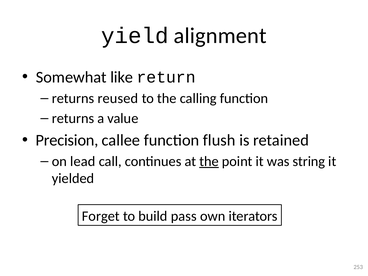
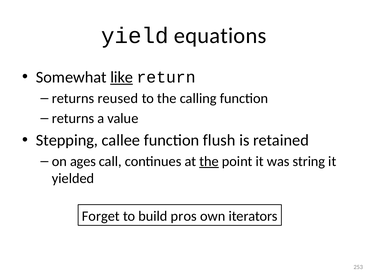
alignment: alignment -> equations (220, 36)
like underline: none -> present (122, 77)
Precision: Precision -> Stepping (67, 140)
lead: lead -> ages (83, 161)
pass: pass -> pros (184, 216)
